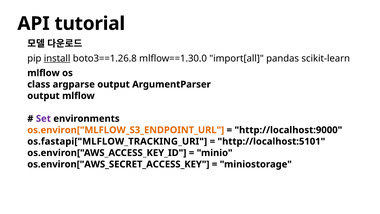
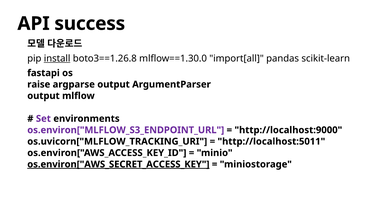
tutorial: tutorial -> success (90, 24)
mlflow: mlflow -> fastapi (43, 73)
class: class -> raise (39, 84)
os.environ["MLFLOW_S3_ENDPOINT_URL colour: orange -> purple (126, 130)
os.fastapi["MLFLOW_TRACKING_URI: os.fastapi["MLFLOW_TRACKING_URI -> os.uvicorn["MLFLOW_TRACKING_URI (117, 141)
http://localhost:5101: http://localhost:5101 -> http://localhost:5011 (271, 141)
os.environ["AWS_SECRET_ACCESS_KEY underline: none -> present (118, 164)
